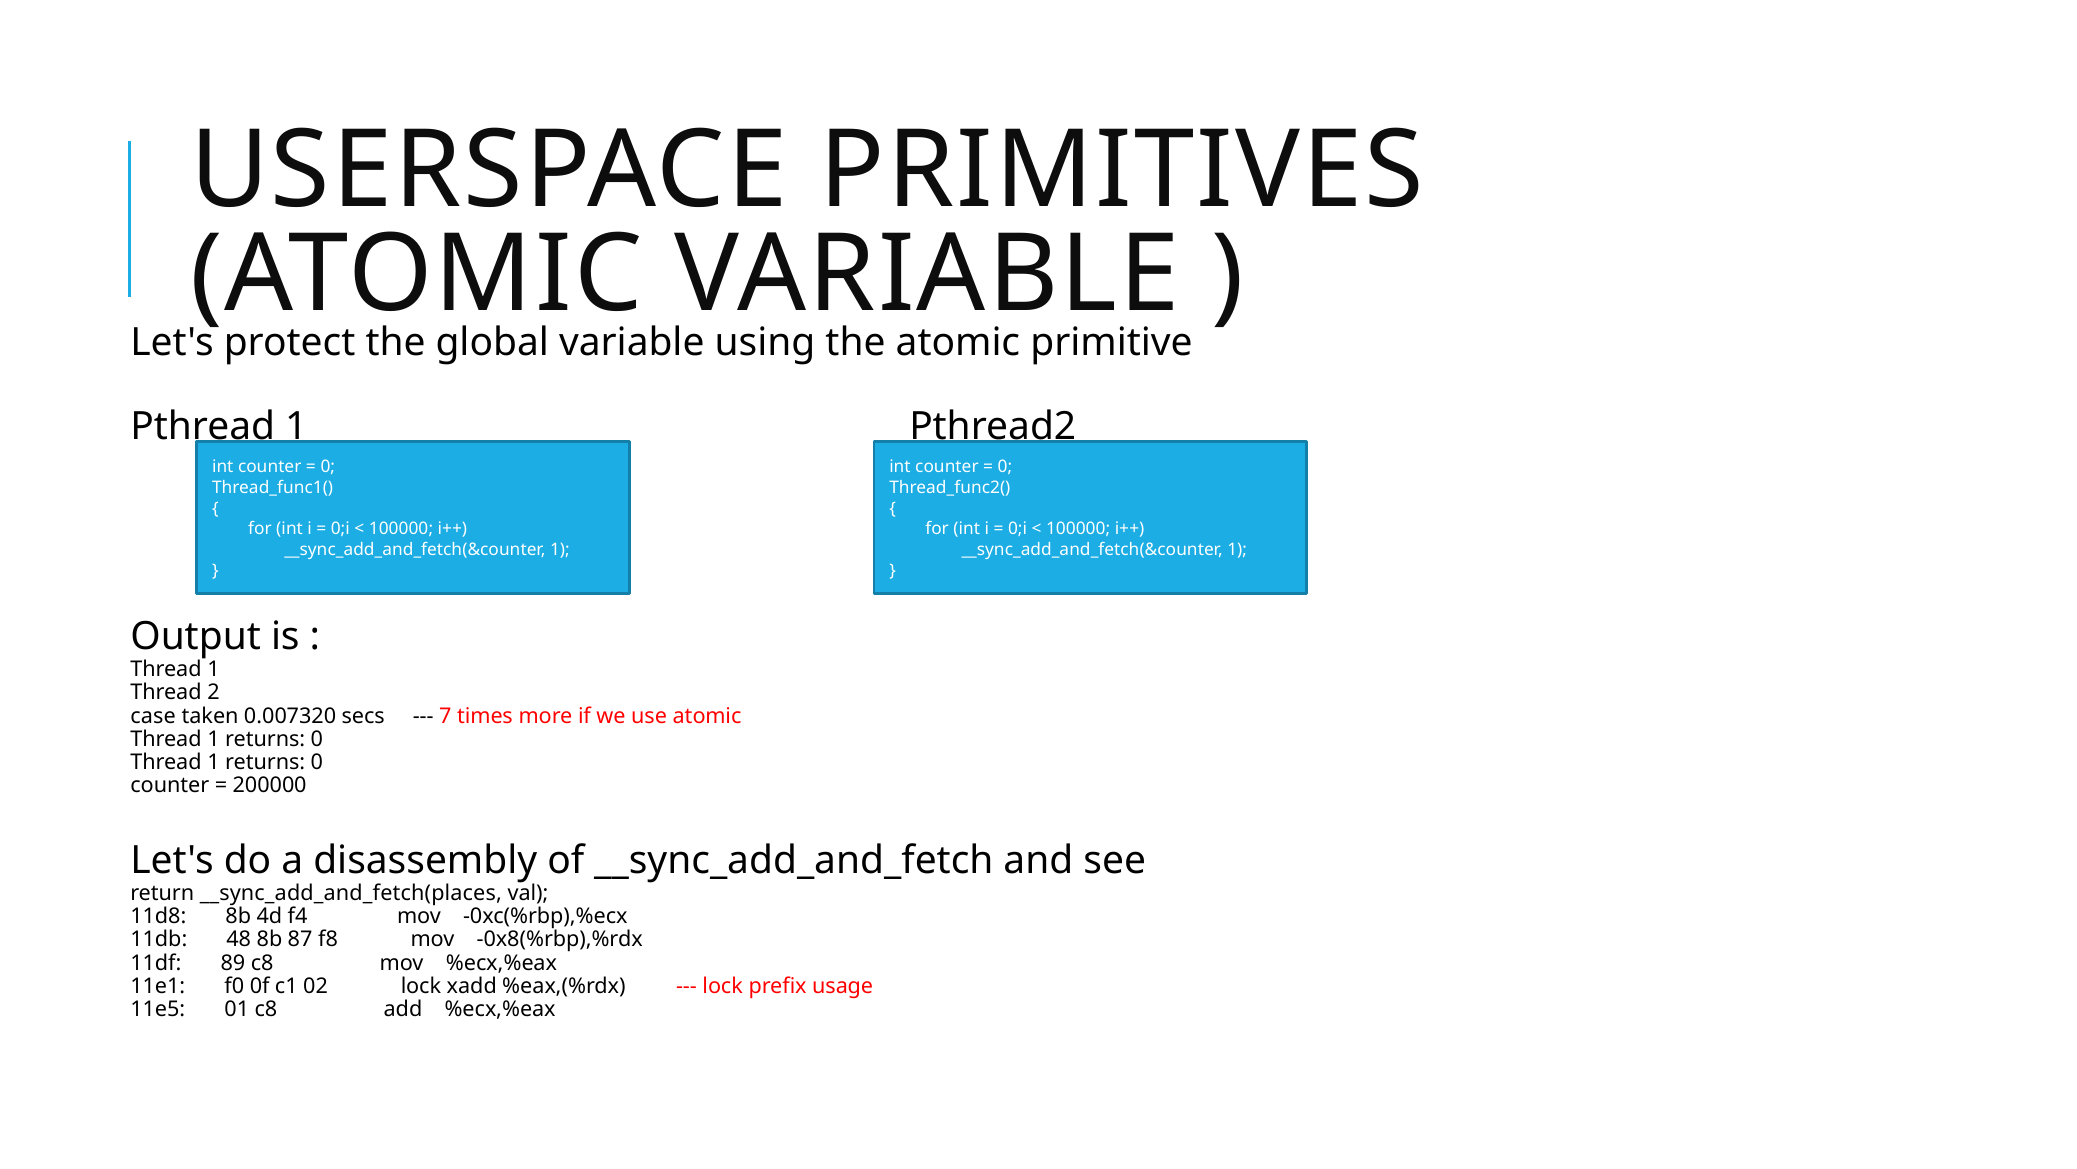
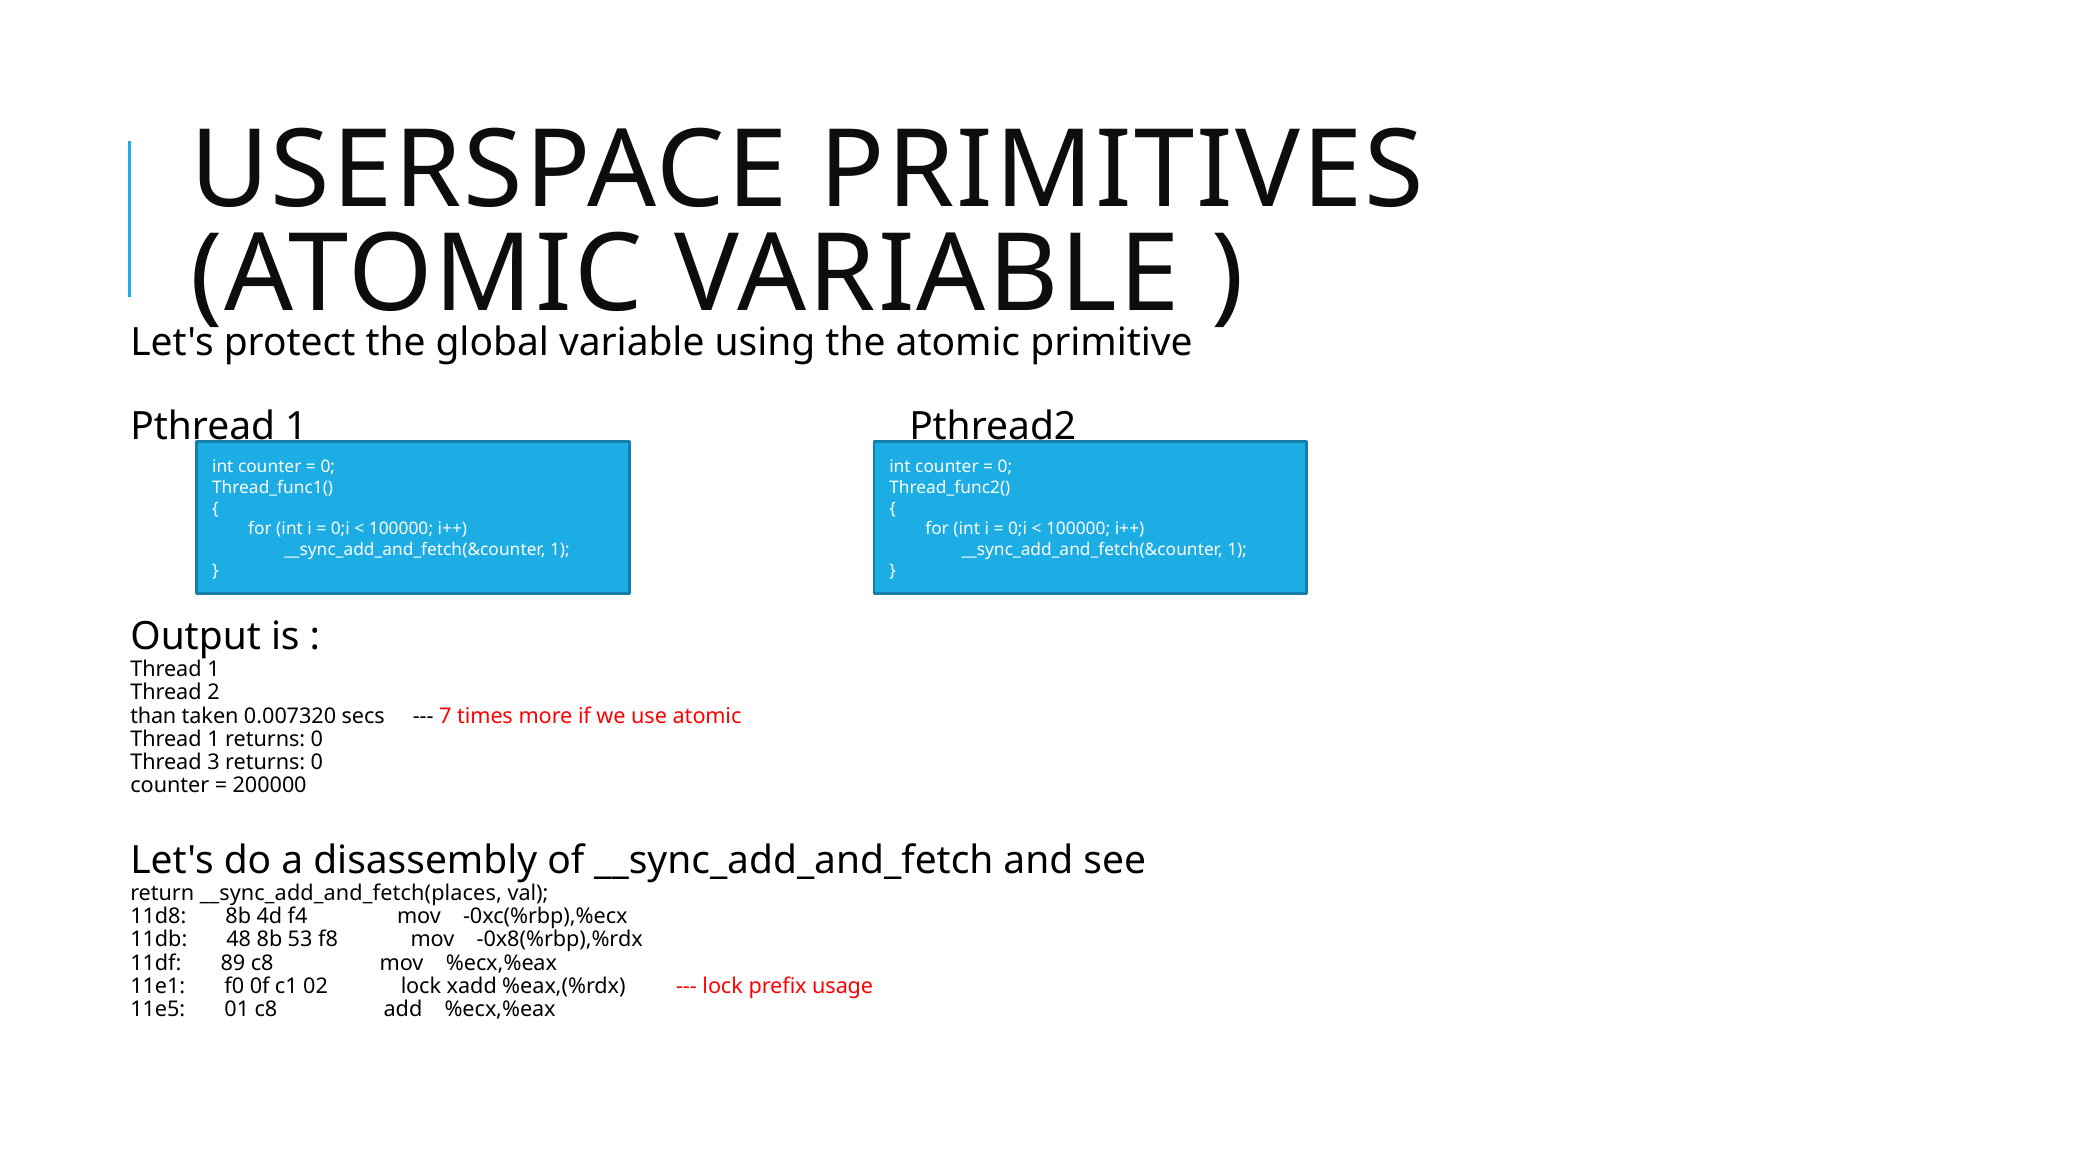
case: case -> than (153, 716)
1: 1 -> 3 (213, 762)
87: 87 -> 53 (300, 939)
